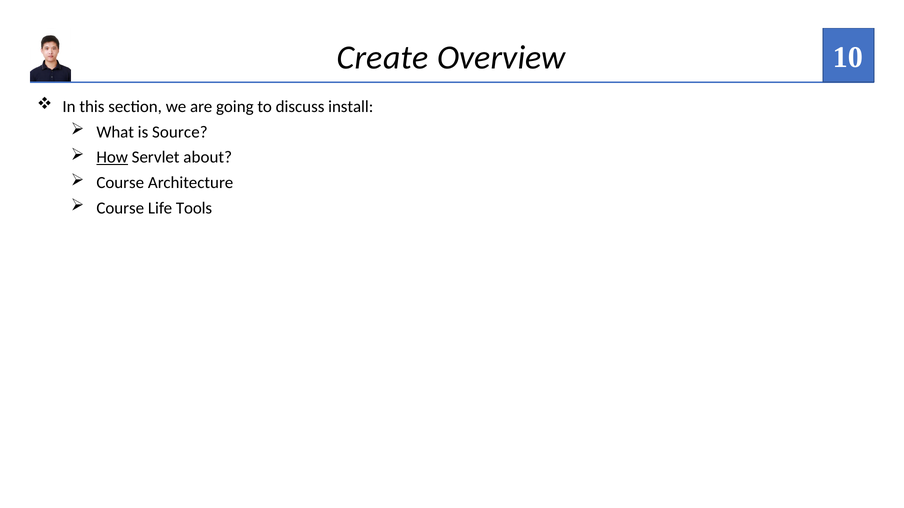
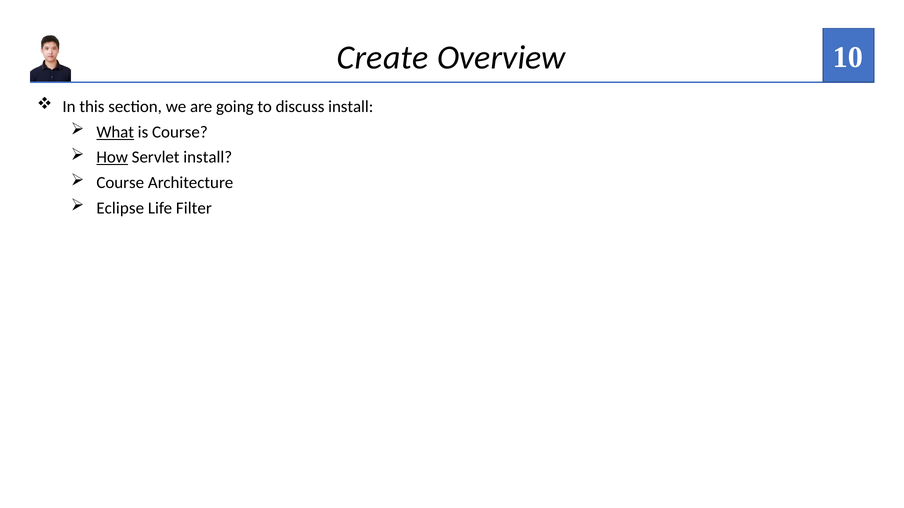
What underline: none -> present (115, 132)
is Source: Source -> Course (180, 132)
Servlet about: about -> install (208, 158)
Course: Course -> Eclipse (120, 208)
Tools: Tools -> Filter (194, 208)
